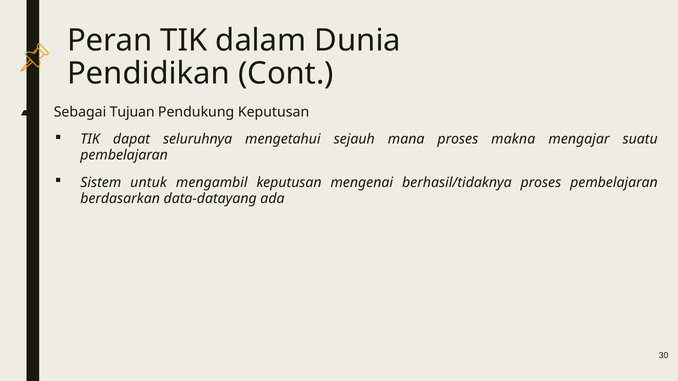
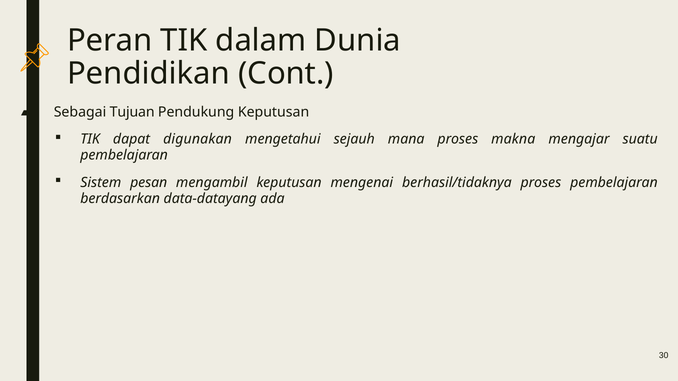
seluruhnya: seluruhnya -> digunakan (198, 139)
untuk: untuk -> pesan (149, 183)
